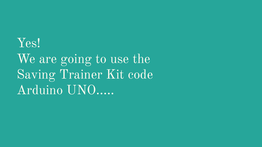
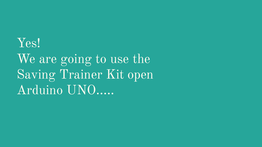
code: code -> open (141, 75)
